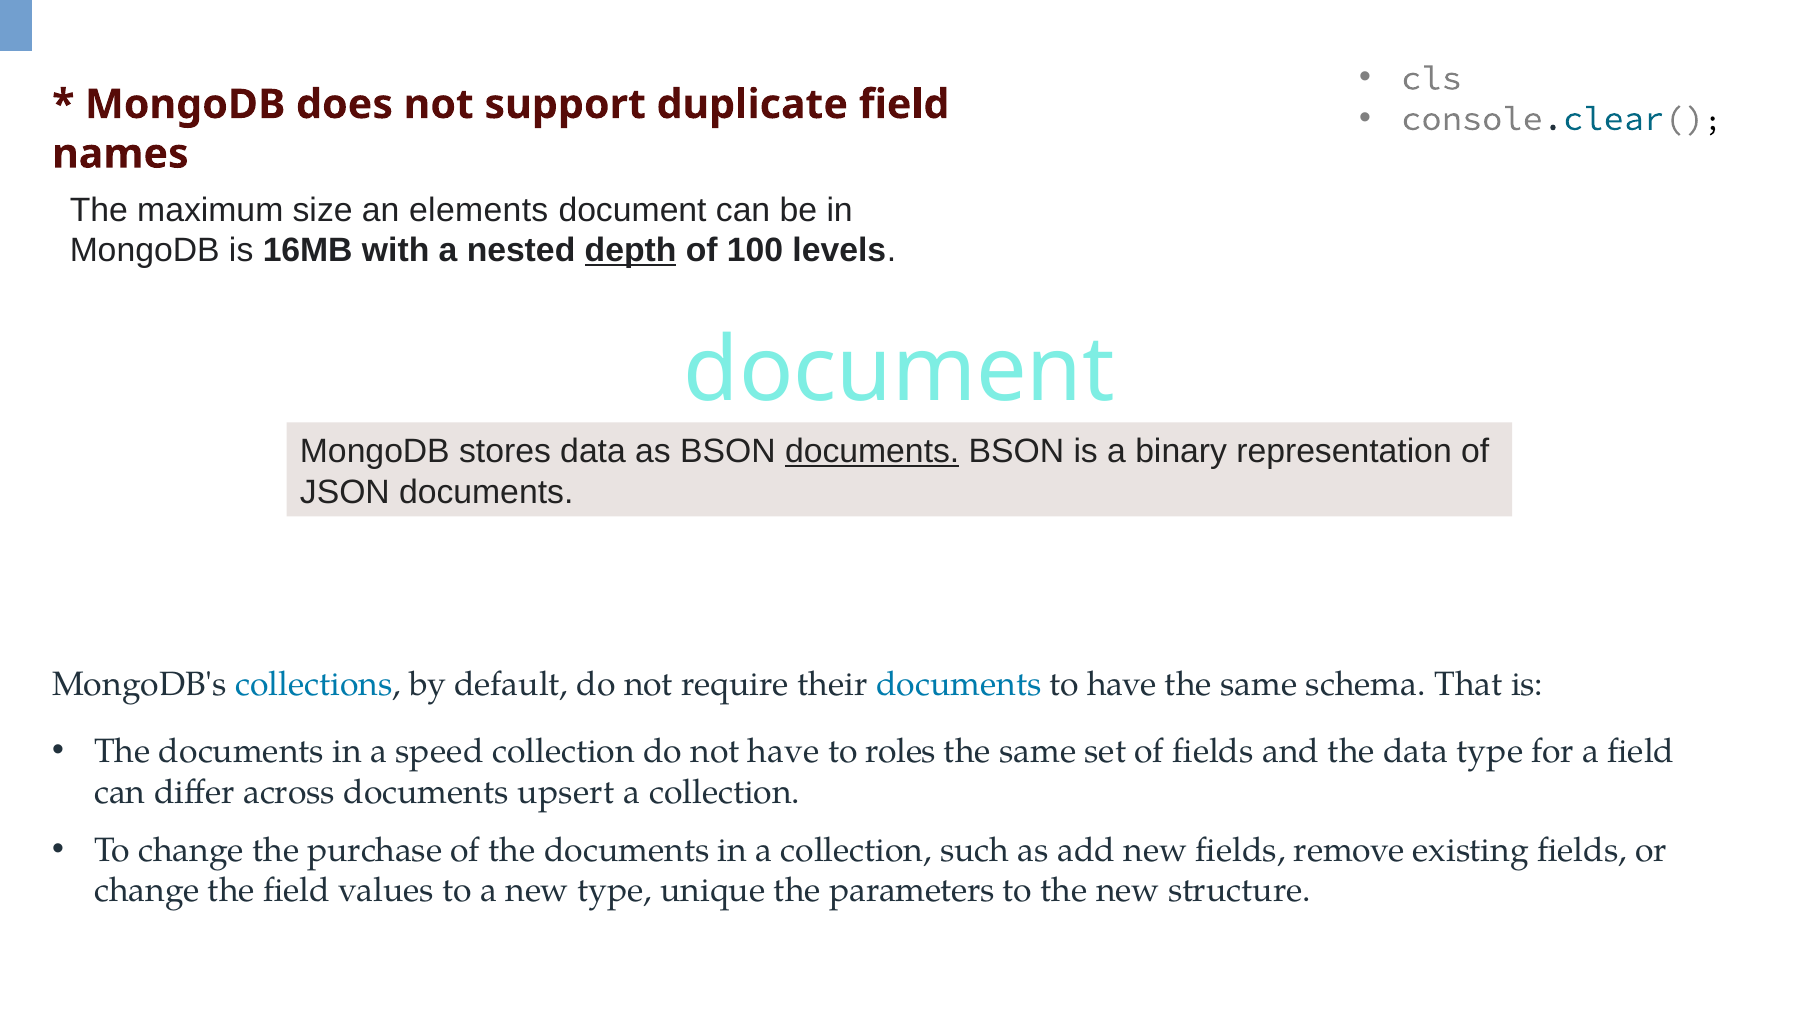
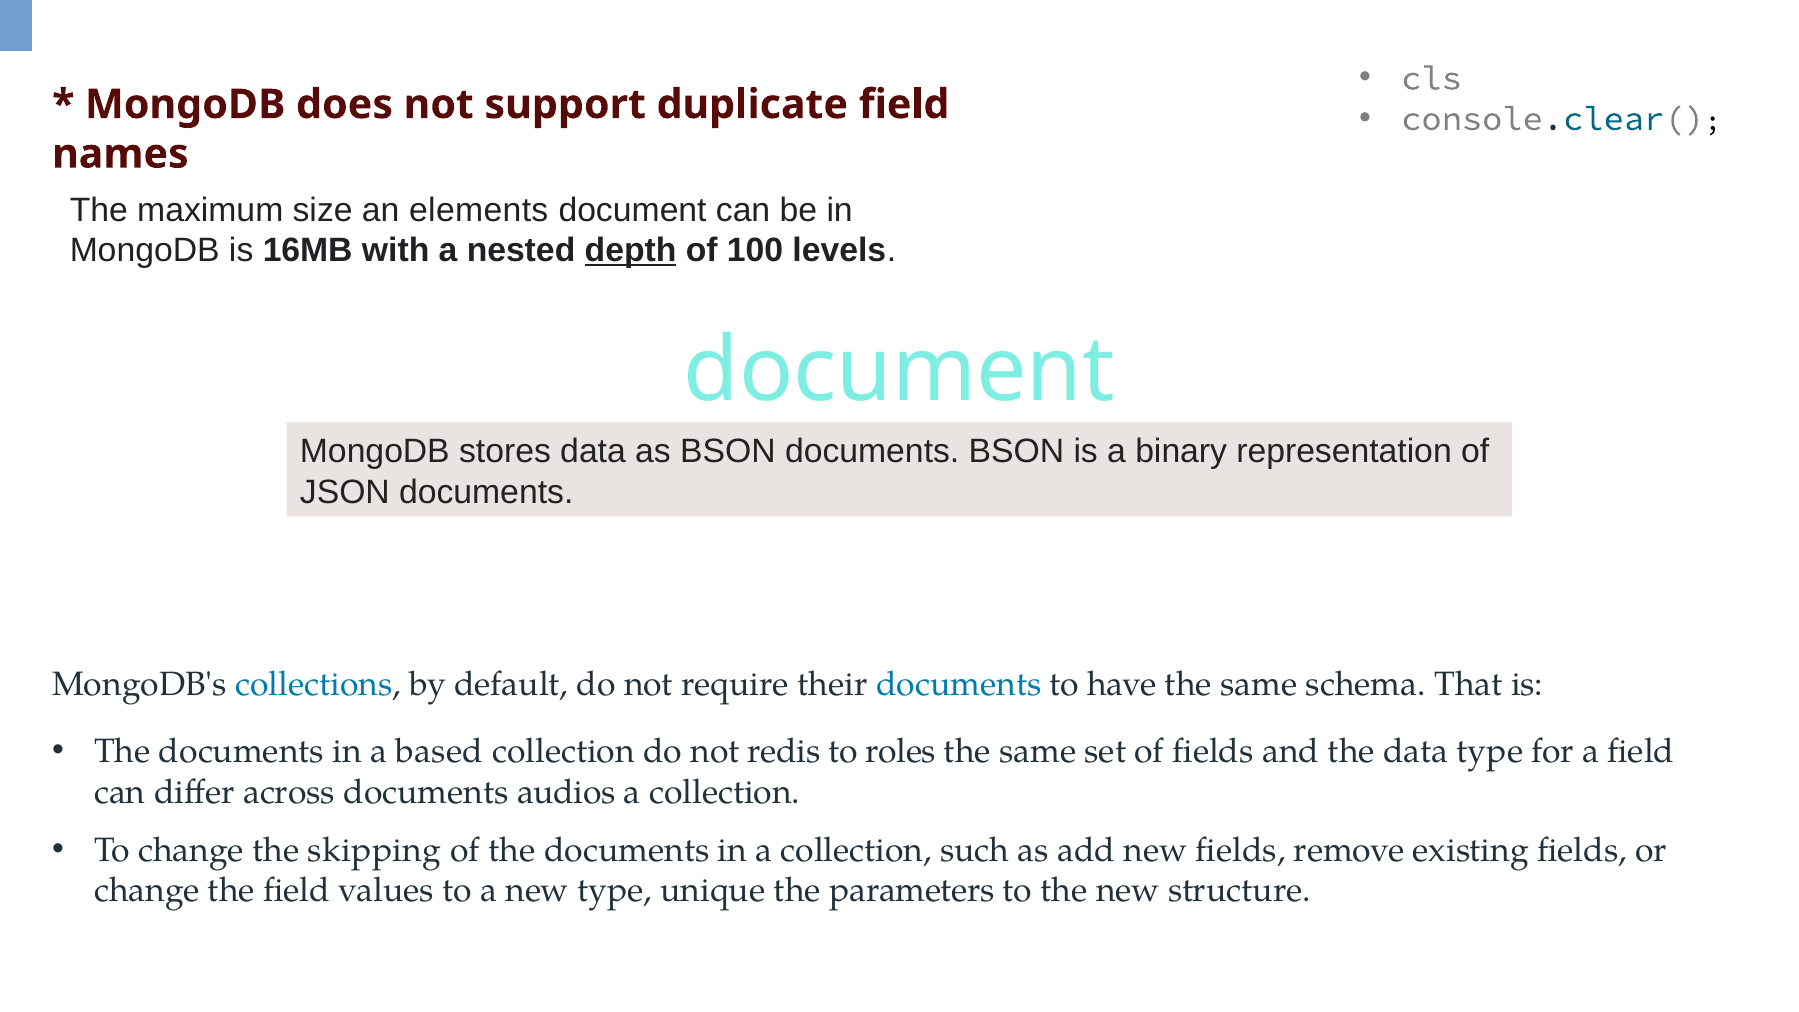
documents underline: present -> none (872, 451)
speed: speed -> based (439, 751)
not have: have -> redis (784, 751)
upsert: upsert -> audios (566, 792)
purchase: purchase -> skipping (375, 850)
